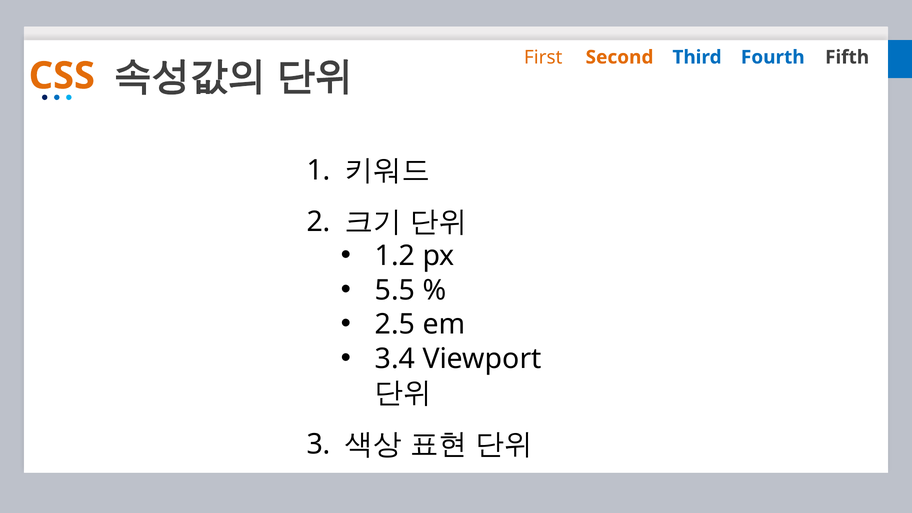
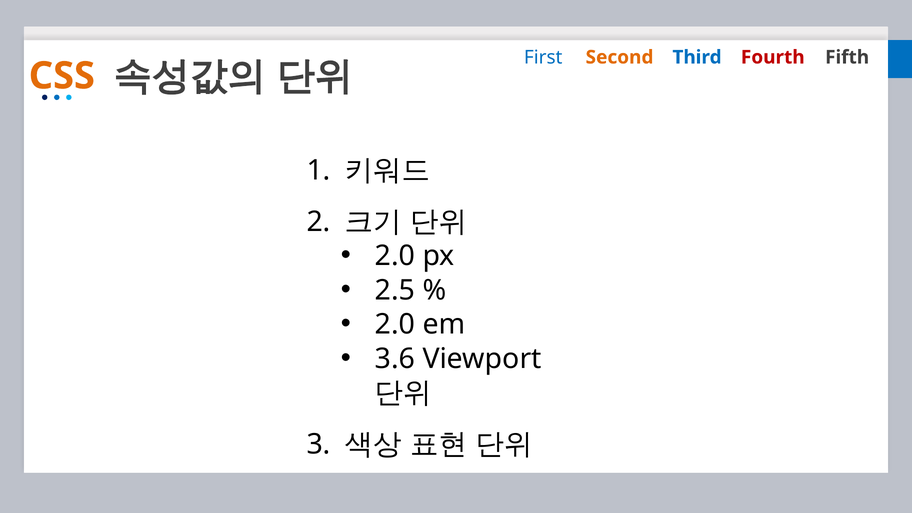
First colour: orange -> blue (543, 57)
Fourth colour: blue -> red (773, 57)
1.2: 1.2 -> 2.0 (395, 256)
5.5: 5.5 -> 2.5 (395, 290)
2.5: 2.5 -> 2.0 (395, 324)
3.4: 3.4 -> 3.6 (395, 359)
